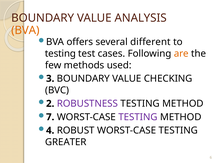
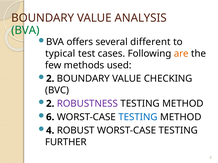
BVA colour: orange -> green (25, 30)
testing: testing -> typical (60, 54)
3: 3 -> 2 (50, 79)
7: 7 -> 6 (50, 117)
TESTING colour: purple -> blue (138, 117)
GREATER: GREATER -> FURTHER (66, 142)
